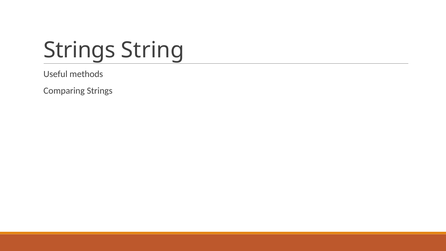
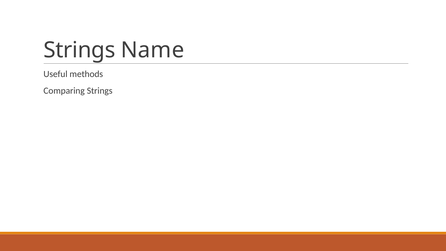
String: String -> Name (153, 50)
